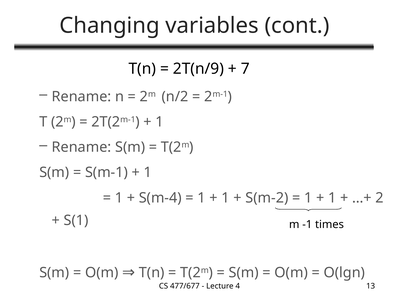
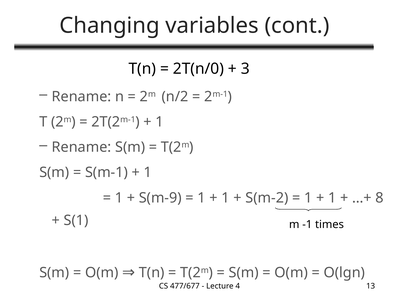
2T(n/9: 2T(n/9 -> 2T(n/0 (198, 69)
7: 7 -> 3 (245, 69)
S(m-4: S(m-4 -> S(m-9 (160, 198)
2: 2 -> 8 (380, 198)
